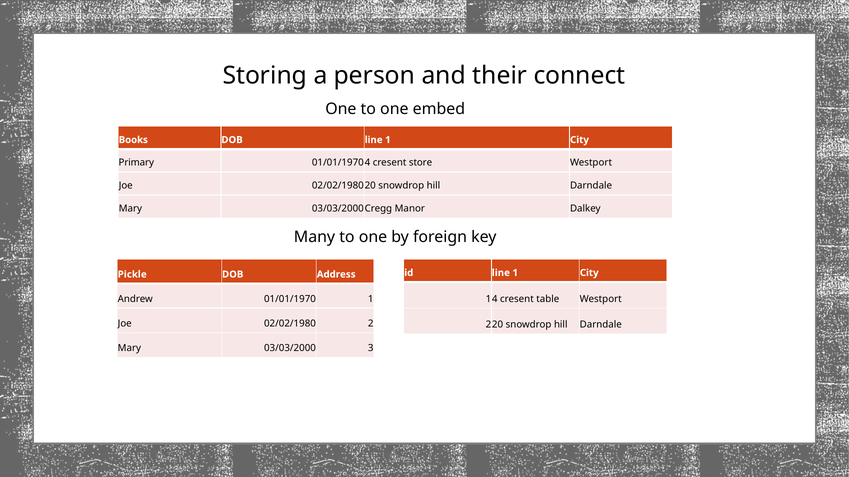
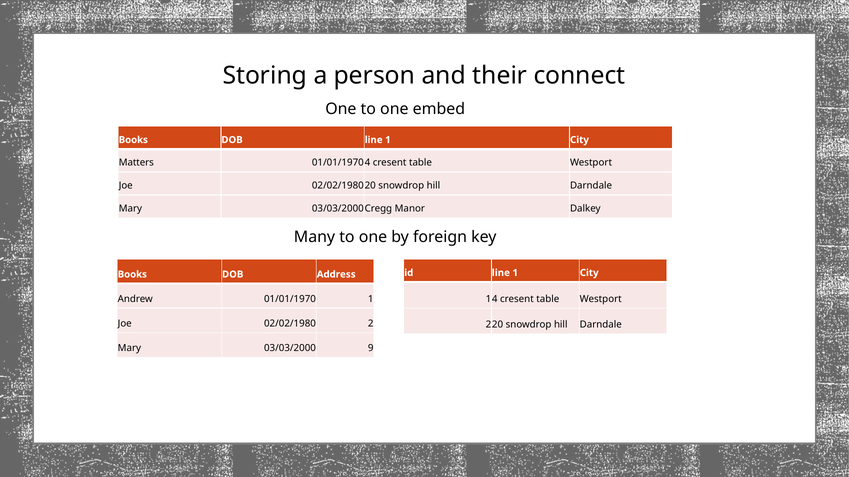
Primary: Primary -> Matters (136, 163)
store: store -> table (420, 163)
Pickle: Pickle -> Books (132, 275)
3: 3 -> 9 (371, 348)
